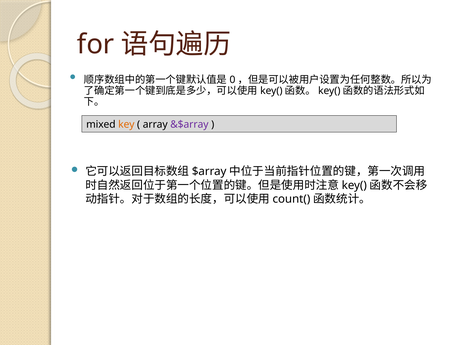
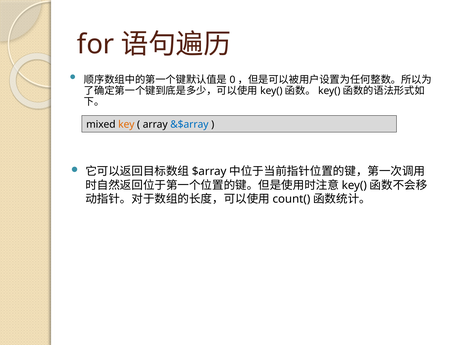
&$array colour: purple -> blue (189, 125)
